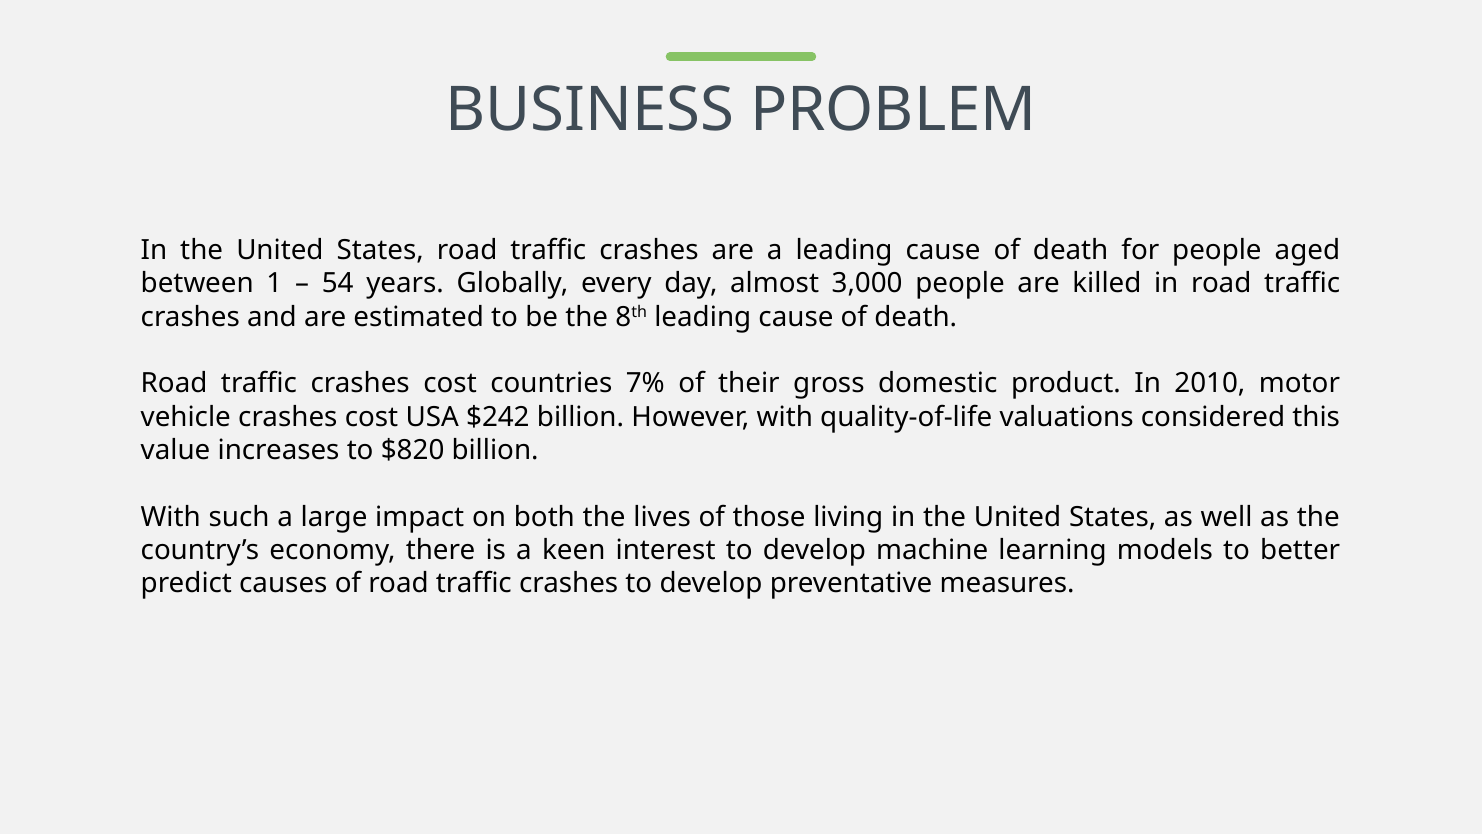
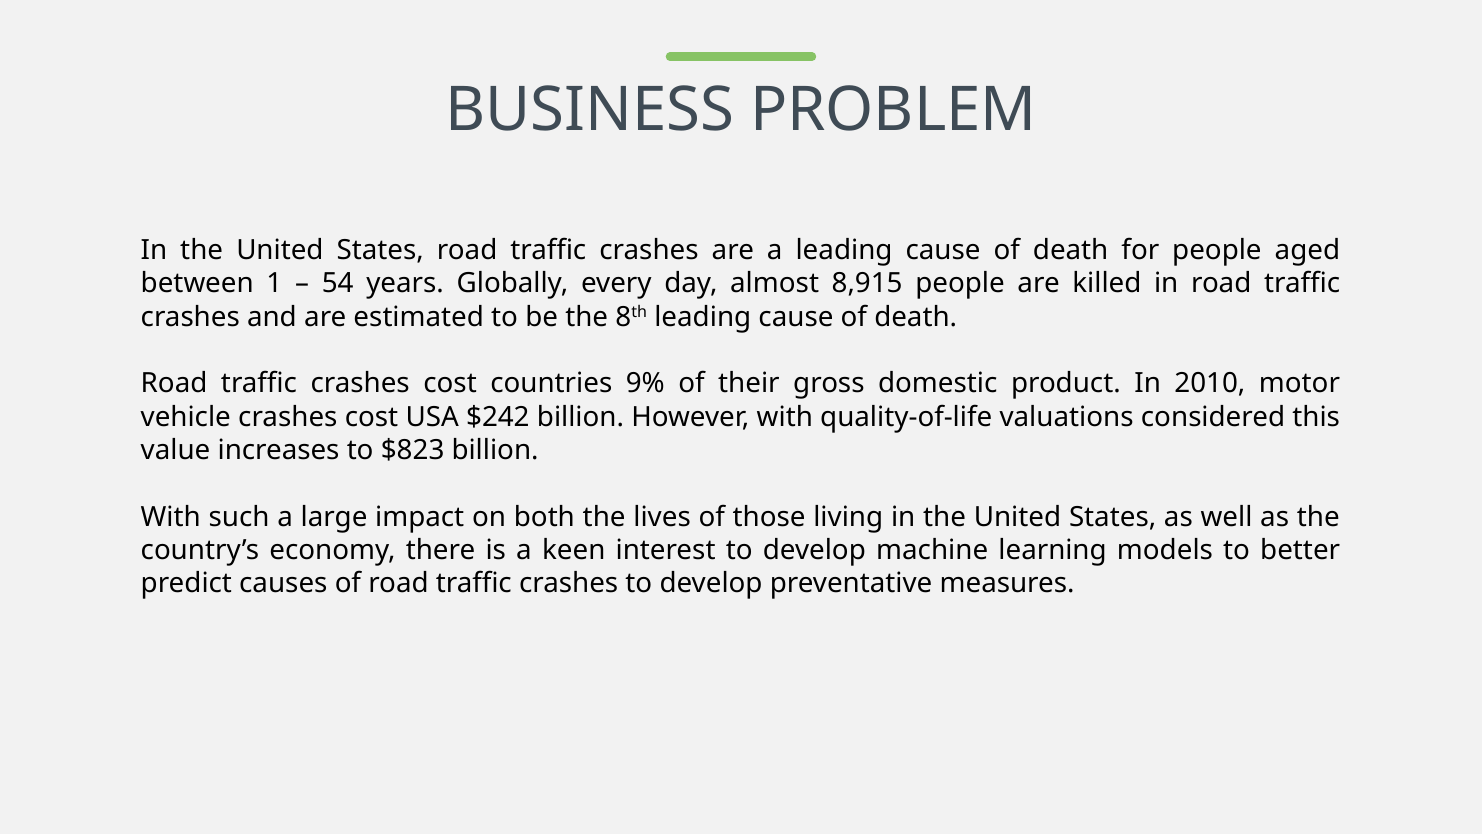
3,000: 3,000 -> 8,915 (867, 283)
7%: 7% -> 9% (645, 383)
$820: $820 -> $823 (413, 450)
